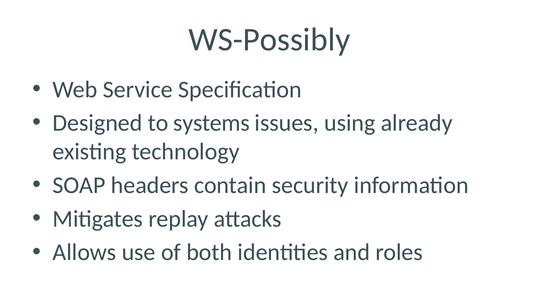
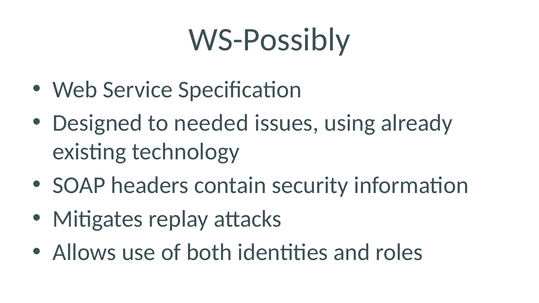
systems: systems -> needed (211, 123)
